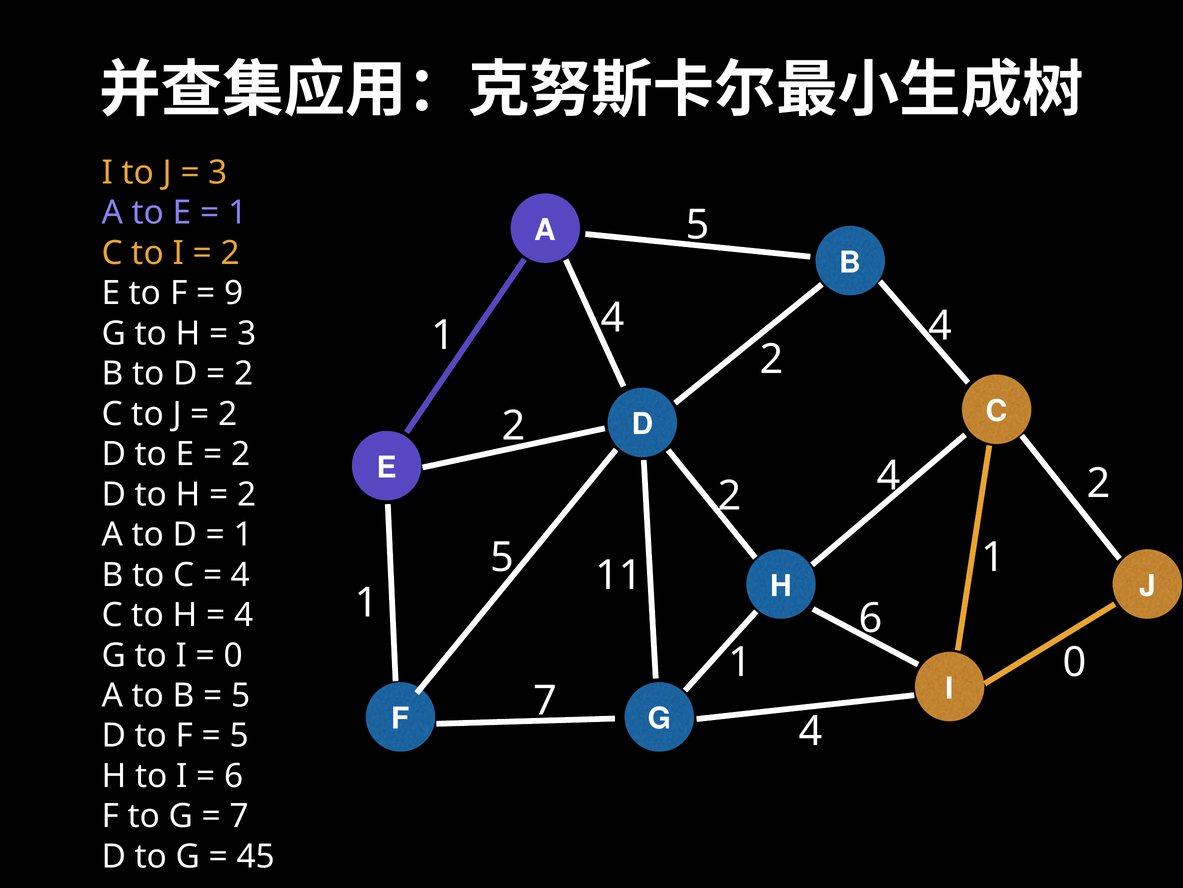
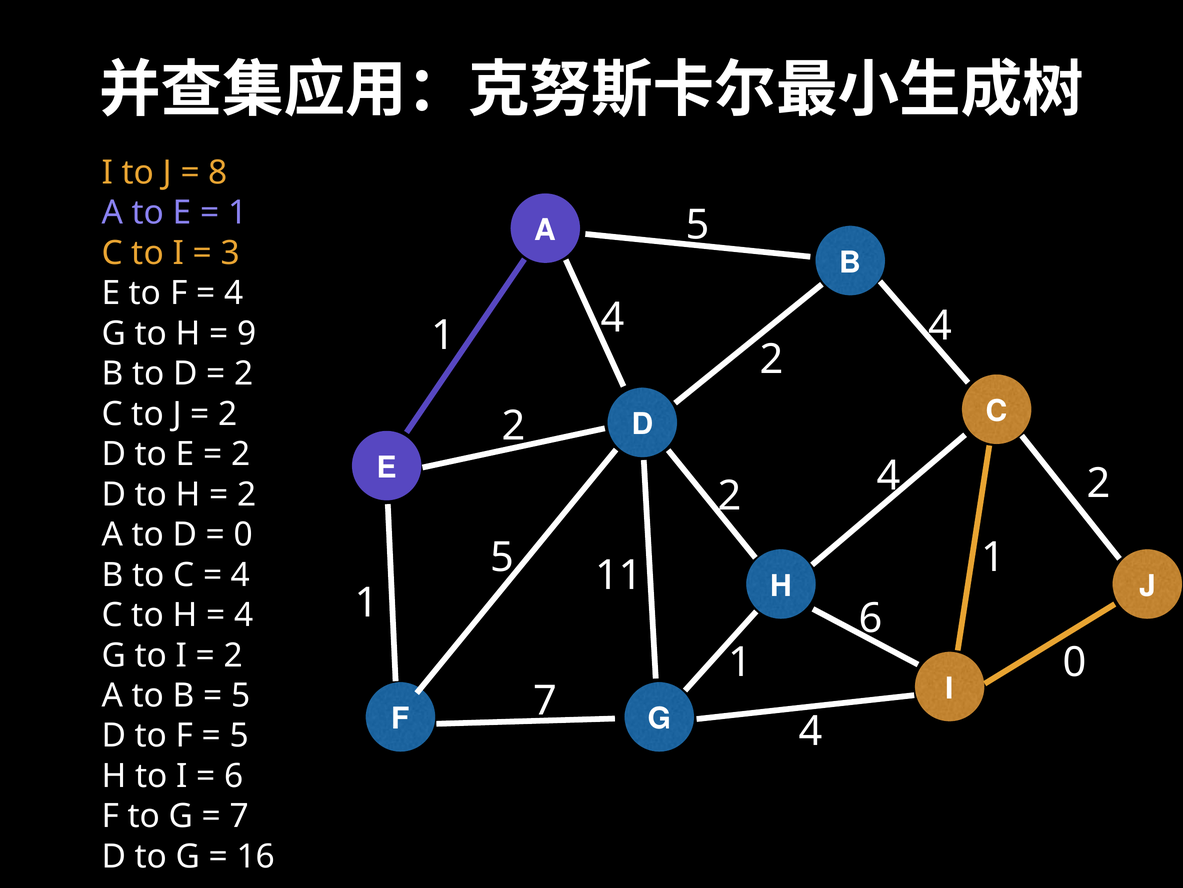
3: 3 -> 8 (218, 172)
2: 2 -> 3 (230, 253)
9: 9 -> 4 (234, 293)
3: 3 -> 9 (247, 333)
1: 1 -> 0 (243, 534)
0: 0 -> 2 (233, 655)
45: 45 -> 16 (256, 856)
